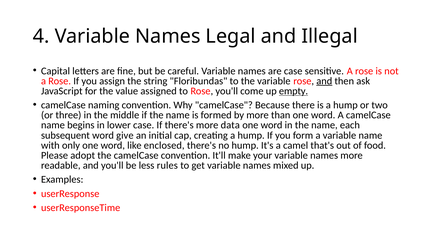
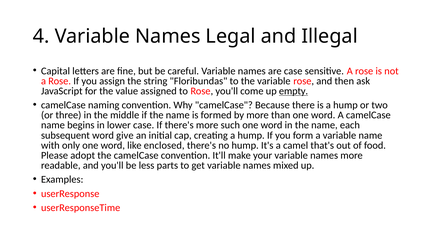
and underline: present -> none (324, 81)
data: data -> such (230, 125)
rules: rules -> parts (167, 165)
